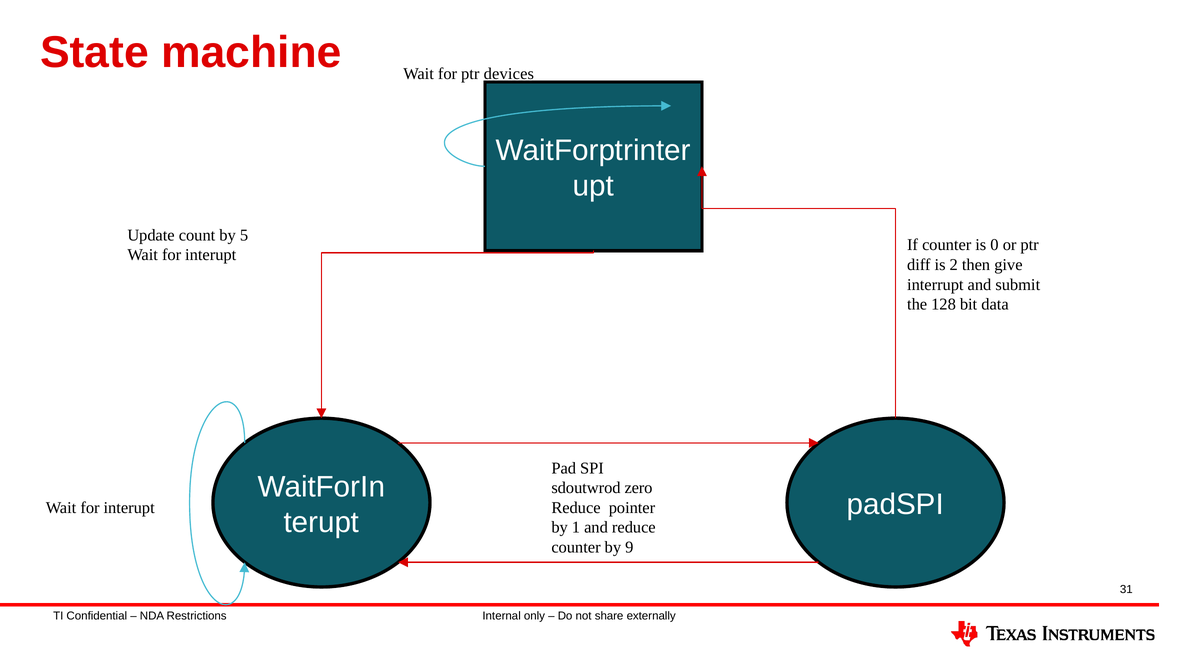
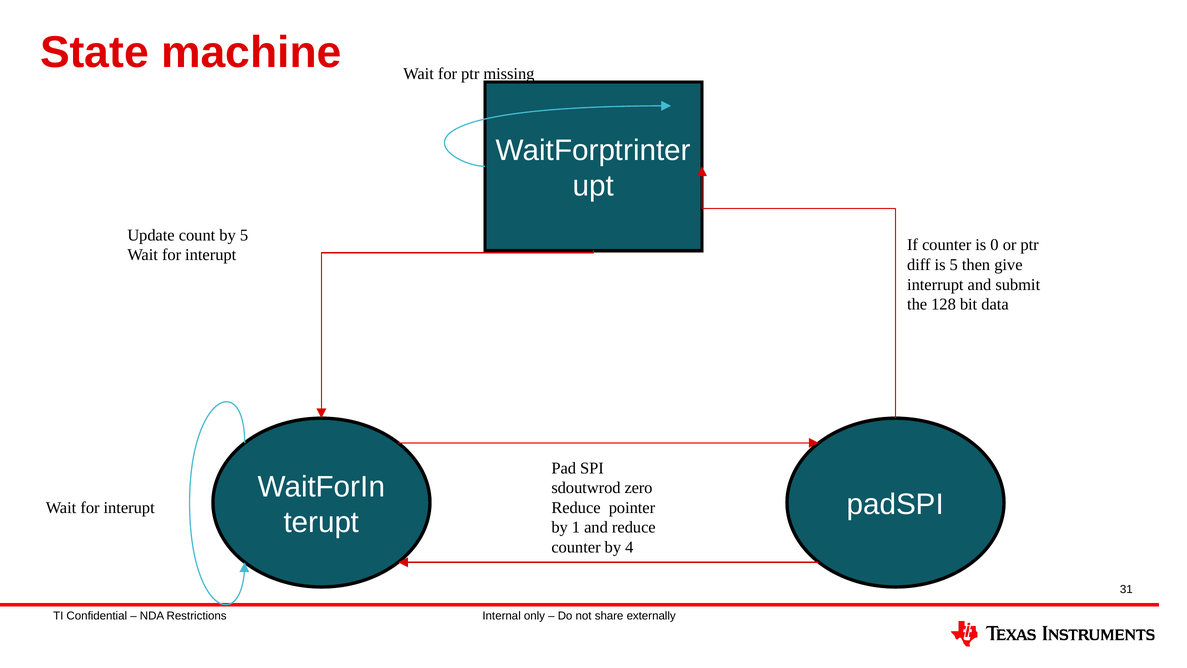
devices: devices -> missing (509, 74)
is 2: 2 -> 5 (954, 265)
9: 9 -> 4 (629, 547)
